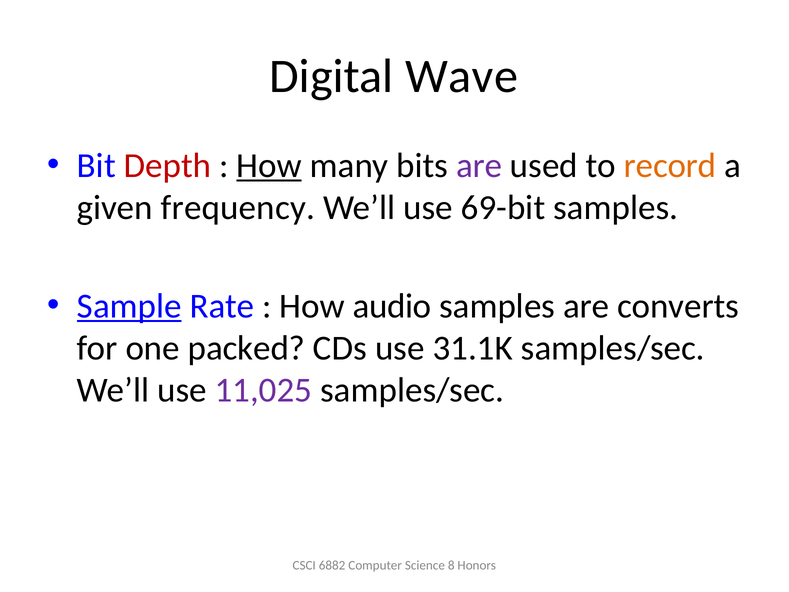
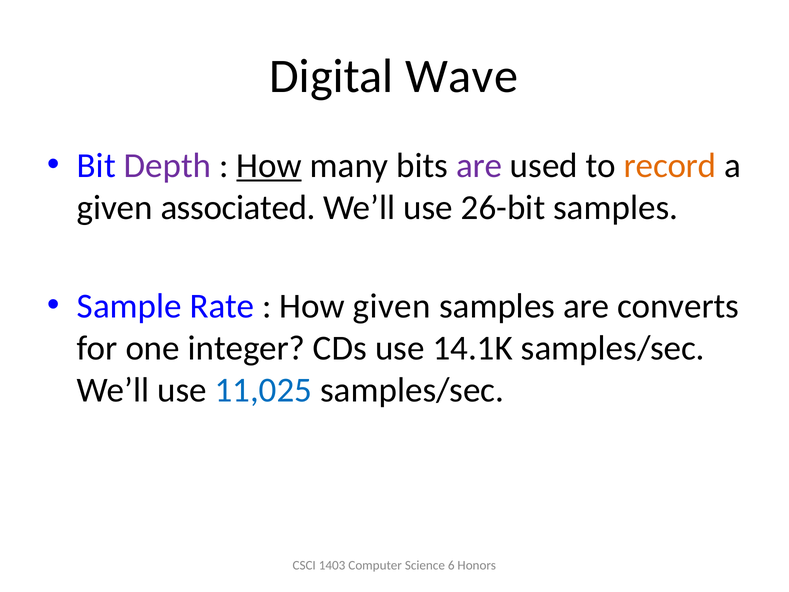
Depth colour: red -> purple (167, 166)
frequency: frequency -> associated (238, 208)
69-bit: 69-bit -> 26-bit (503, 208)
Sample underline: present -> none (129, 306)
How audio: audio -> given (392, 306)
packed: packed -> integer (246, 348)
31.1K: 31.1K -> 14.1K (473, 348)
11,025 colour: purple -> blue (263, 390)
6882: 6882 -> 1403 (332, 565)
8: 8 -> 6 (451, 565)
